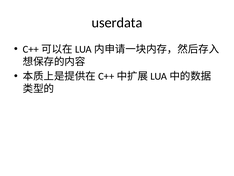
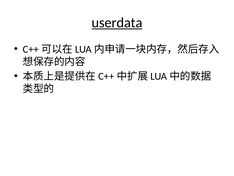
userdata underline: none -> present (117, 23)
